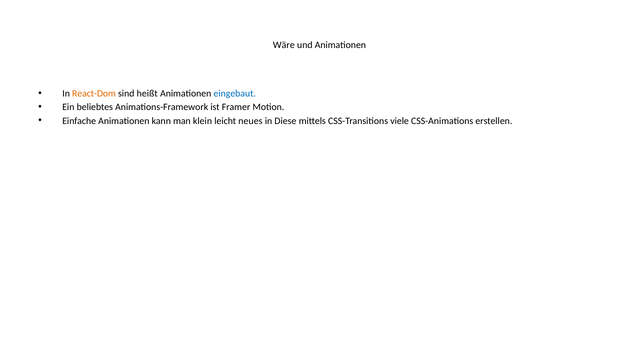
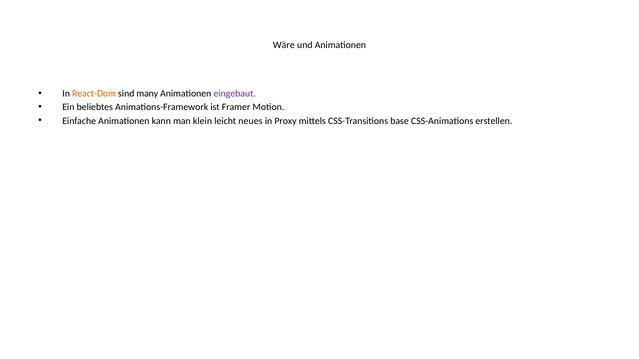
heißt: heißt -> many (147, 94)
eingebaut colour: blue -> purple (235, 94)
Diese: Diese -> Proxy (286, 121)
viele: viele -> base (400, 121)
